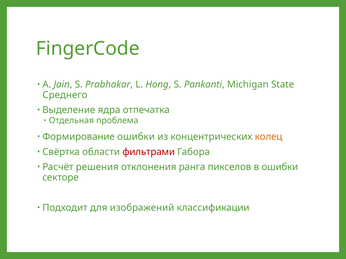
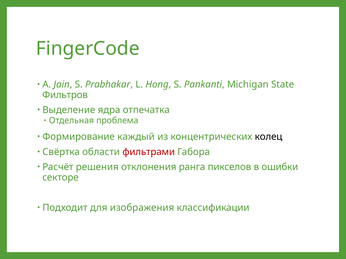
Среднего: Среднего -> Фильтров (65, 95)
Формирование ошибки: ошибки -> каждый (136, 137)
колец colour: orange -> black (269, 137)
изображений: изображений -> изображения (142, 208)
